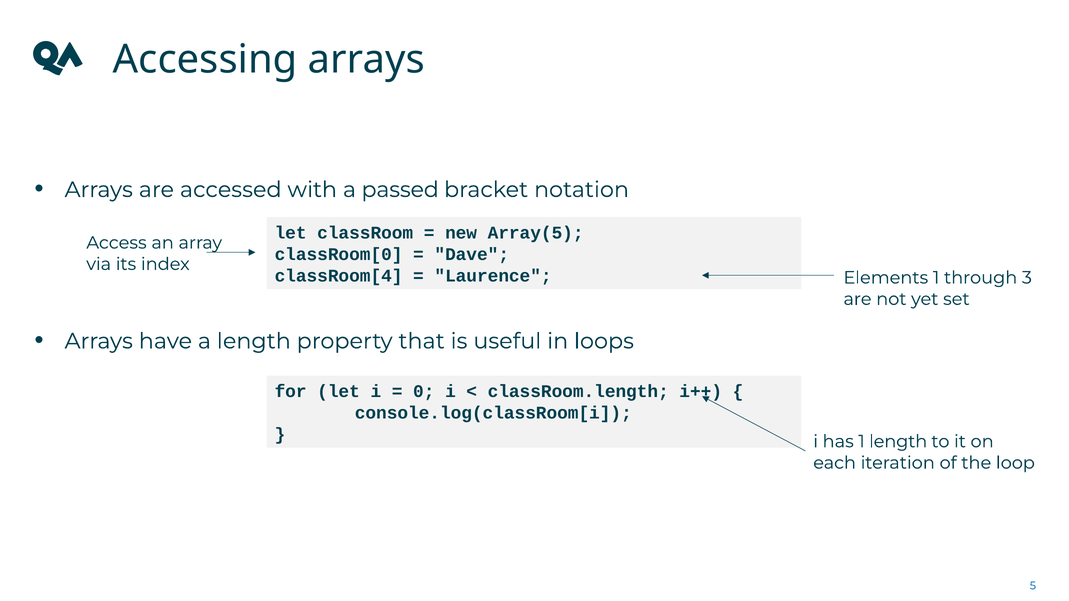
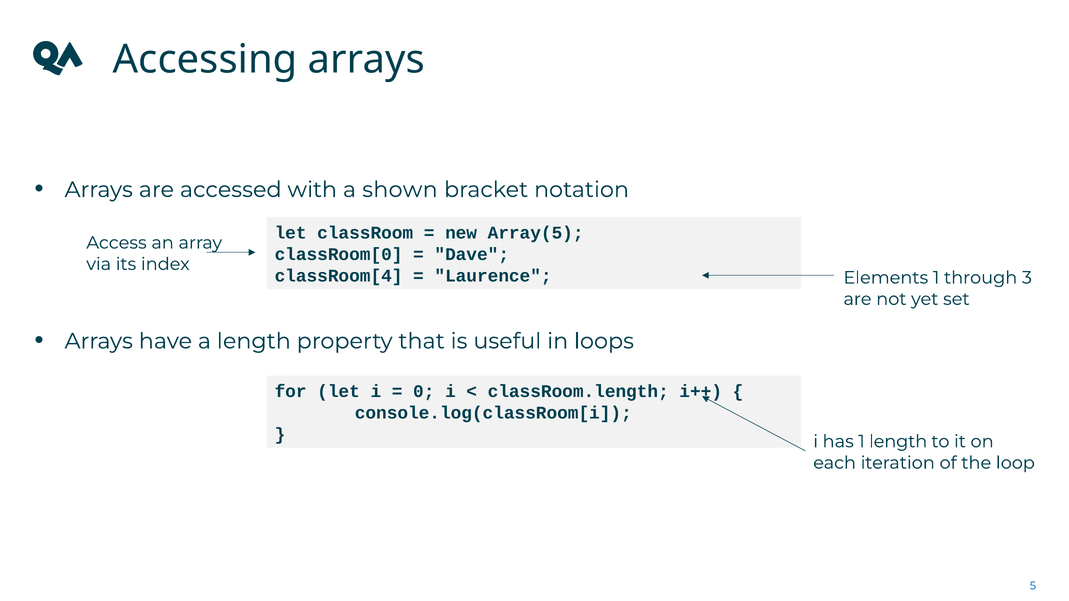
passed: passed -> shown (400, 190)
